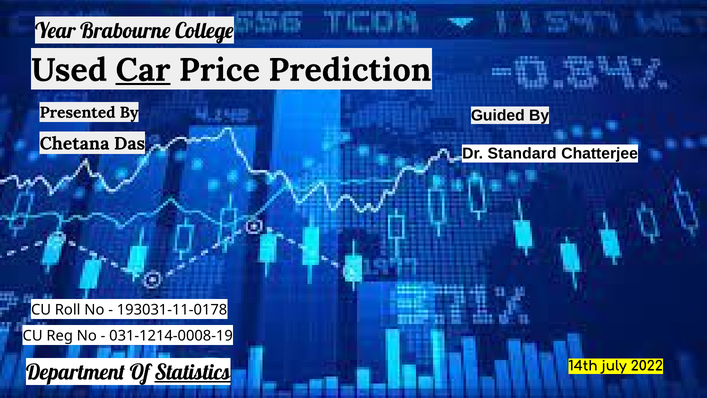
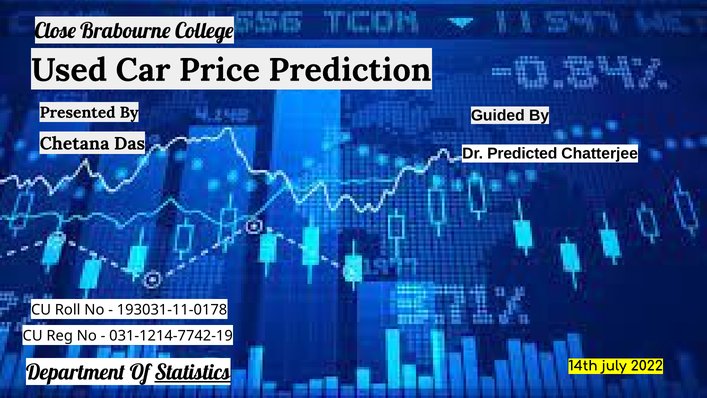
Year: Year -> Close (56, 31)
Car underline: present -> none (143, 70)
Standard: Standard -> Predicted (522, 154)
031-1214-0008-19: 031-1214-0008-19 -> 031-1214-7742-19 (171, 335)
